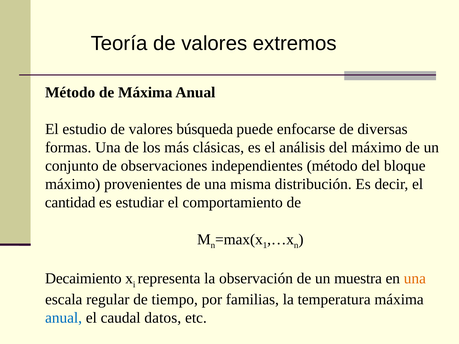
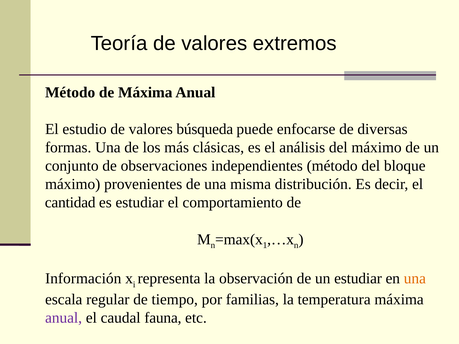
Decaimiento: Decaimiento -> Información (83, 279)
un muestra: muestra -> estudiar (358, 279)
anual colour: blue -> purple (64, 318)
datos: datos -> fauna (163, 318)
